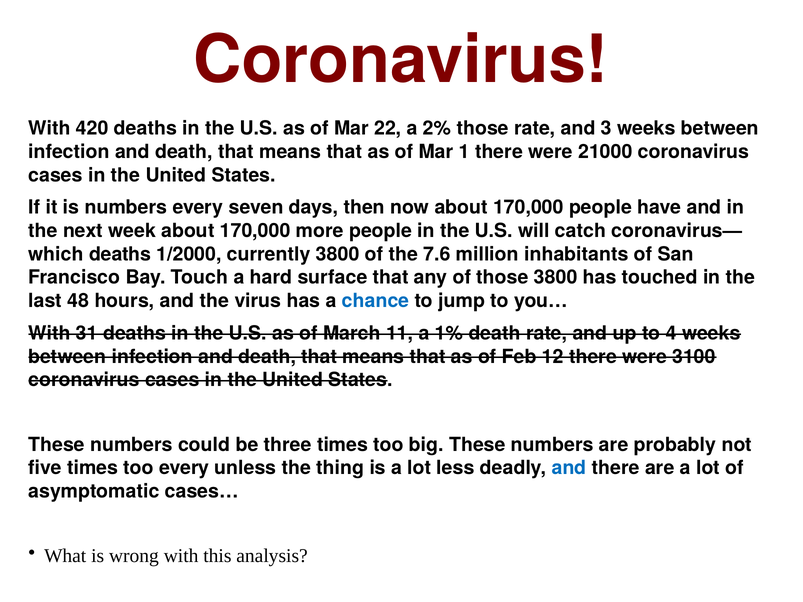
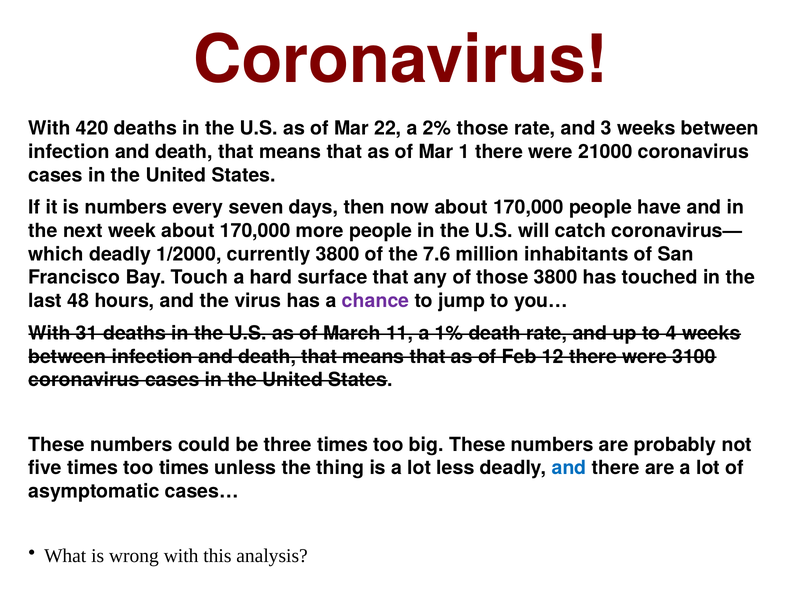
deaths: deaths -> deadly (120, 254)
chance colour: blue -> purple (376, 301)
too every: every -> times (184, 468)
